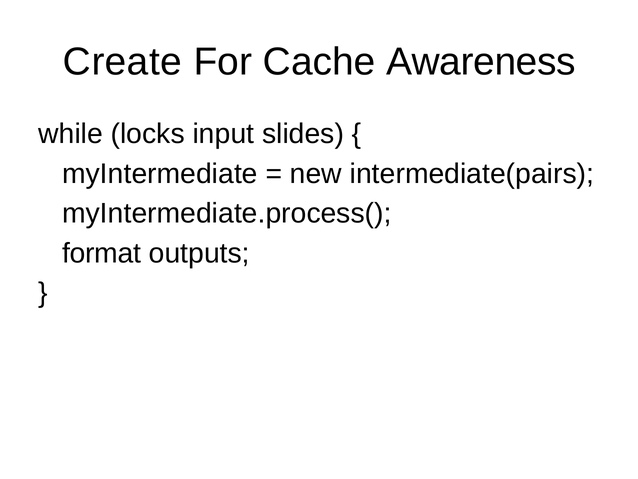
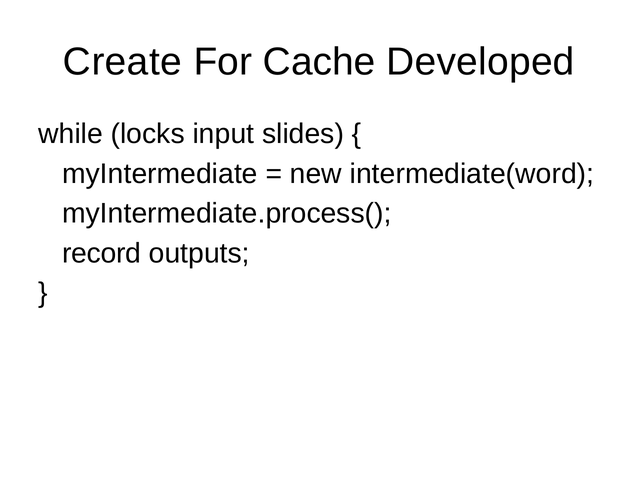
Awareness: Awareness -> Developed (481, 62)
intermediate(pairs: intermediate(pairs -> intermediate(word (472, 174)
format: format -> record (102, 253)
